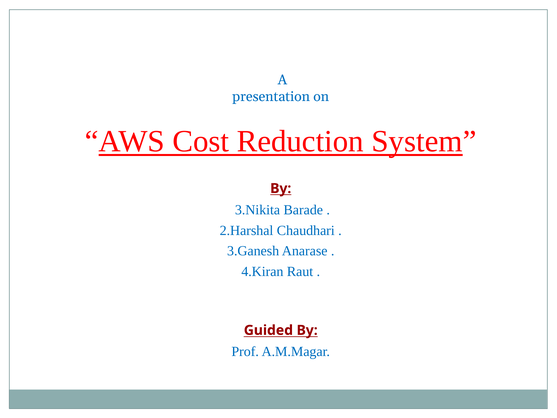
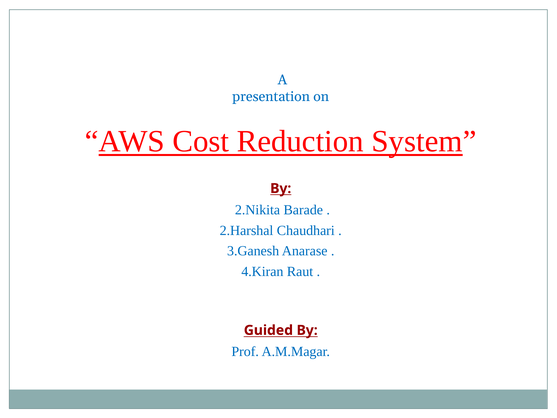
3.Nikita: 3.Nikita -> 2.Nikita (258, 210)
